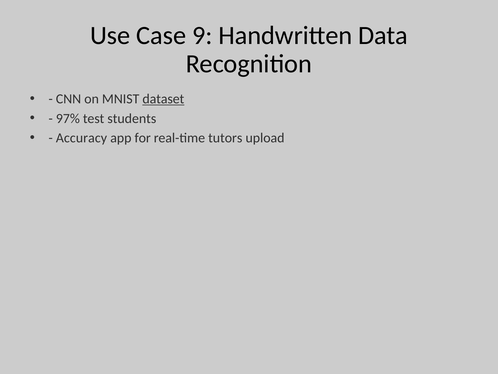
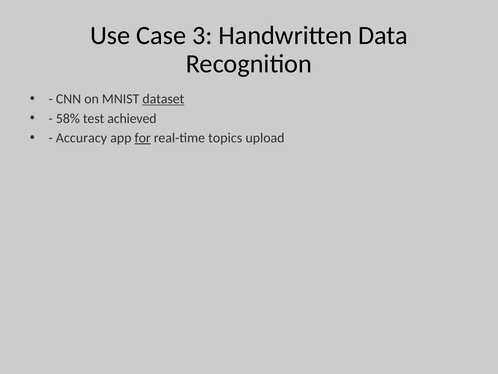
9: 9 -> 3 (202, 35)
97%: 97% -> 58% (68, 118)
students: students -> achieved (132, 118)
for underline: none -> present (143, 138)
tutors: tutors -> topics (225, 138)
